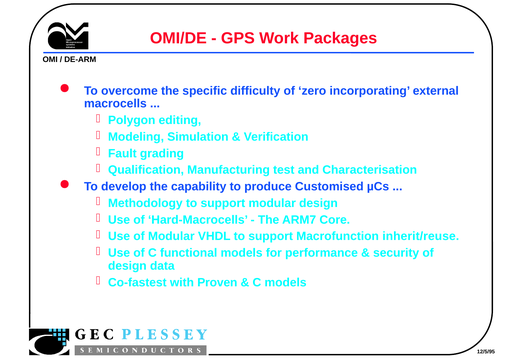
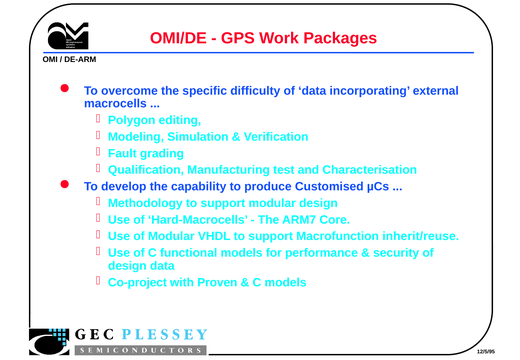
of zero: zero -> data (312, 91)
Co-fastest: Co-fastest -> Co-project (137, 282)
